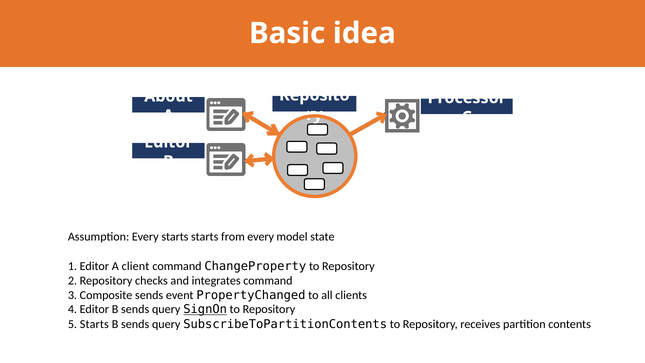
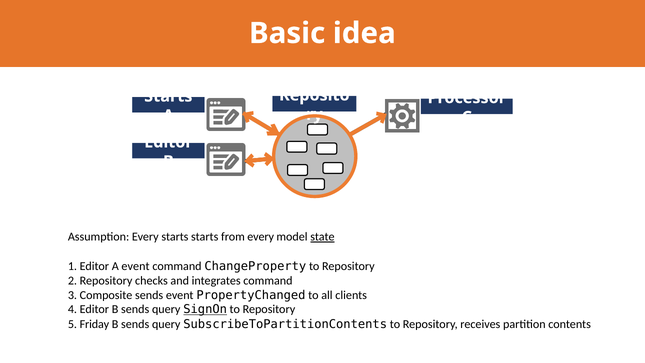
About: About -> Starts (168, 96)
state underline: none -> present (322, 237)
A client: client -> event (136, 266)
5 Starts: Starts -> Friday (94, 324)
